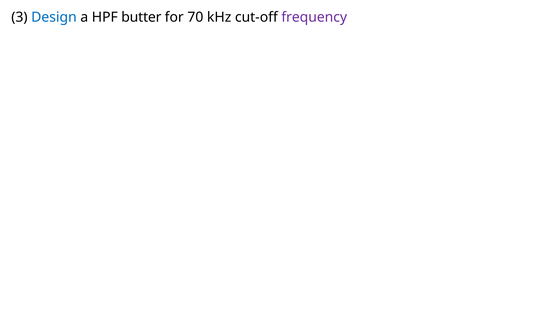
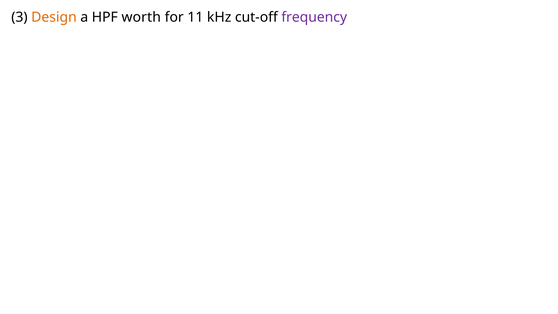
Design colour: blue -> orange (54, 17)
butter: butter -> worth (141, 17)
70: 70 -> 11 (195, 17)
